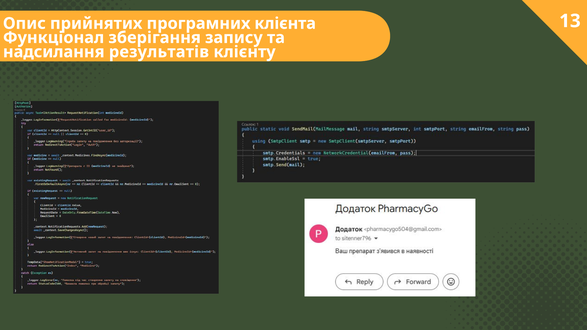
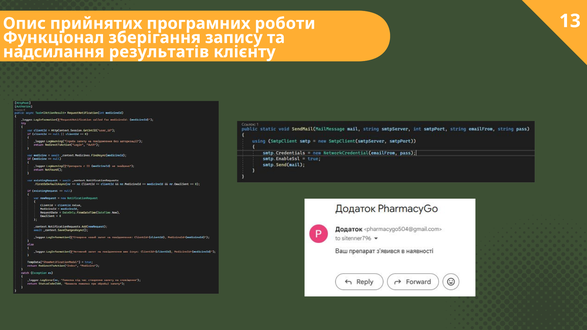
клієнта: клієнта -> роботи (285, 23)
